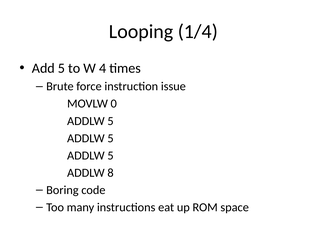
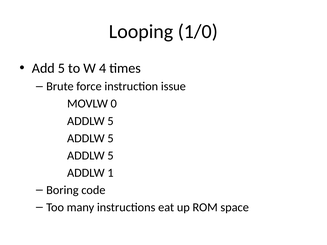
1/4: 1/4 -> 1/0 (198, 32)
8: 8 -> 1 (110, 173)
